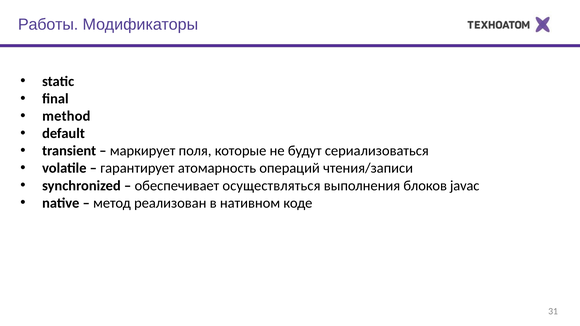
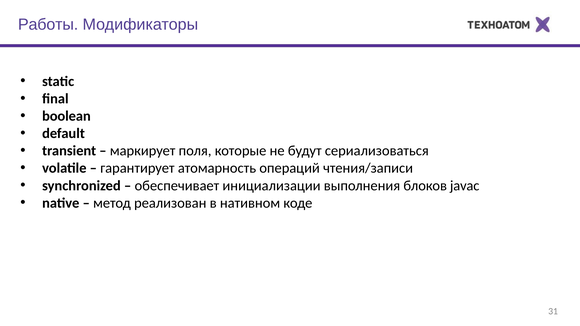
method: method -> boolean (66, 116)
осуществляться: осуществляться -> инициализации (272, 186)
